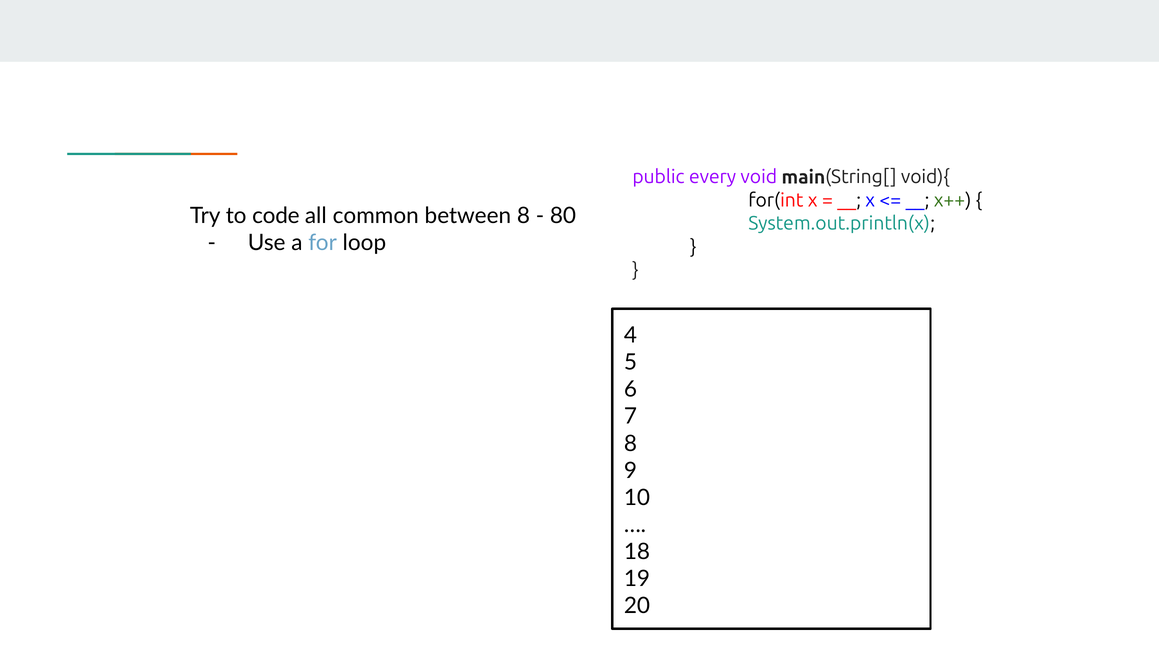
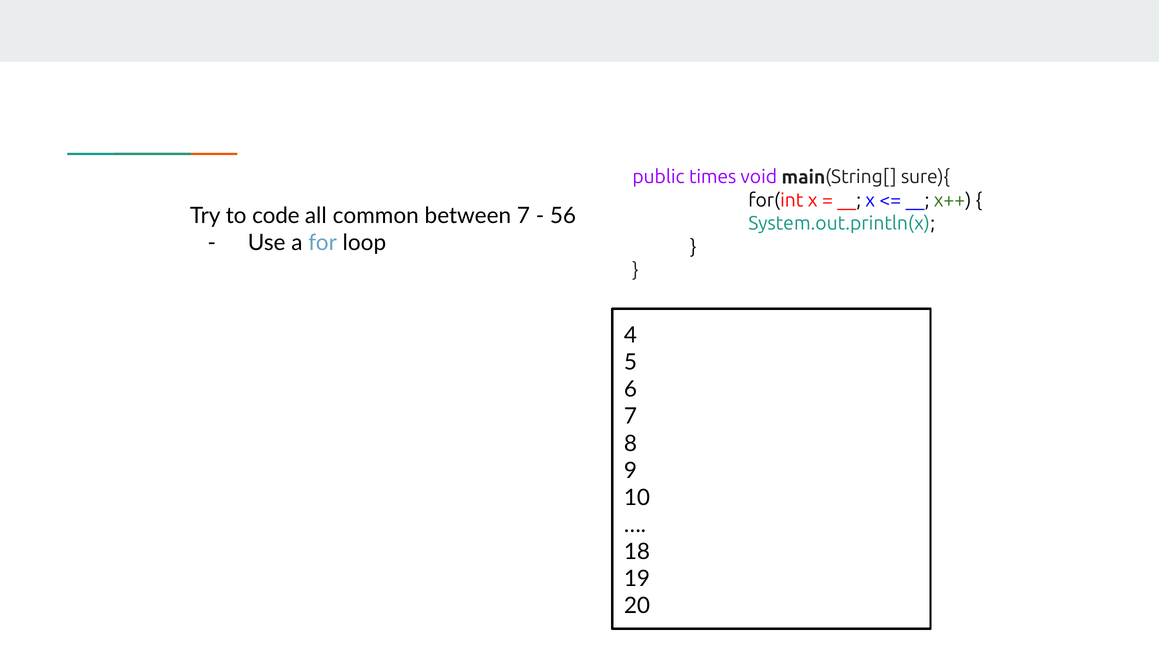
every: every -> times (713, 177)
void){: void){ -> sure){ (925, 177)
between 8: 8 -> 7 (523, 216)
80: 80 -> 56 (563, 216)
